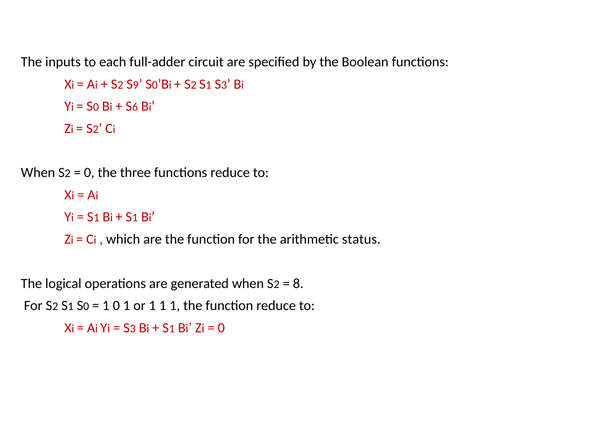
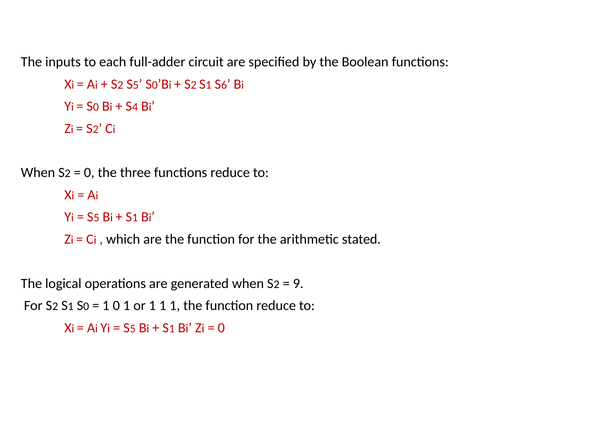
9: 9 -> 5 (136, 85)
3: 3 -> 6 (224, 85)
6: 6 -> 4 (135, 107)
1: 1 -> 5 (96, 218)
status: status -> stated (361, 239)
8: 8 -> 9 (298, 284)
3: 3 -> 5 (133, 329)
